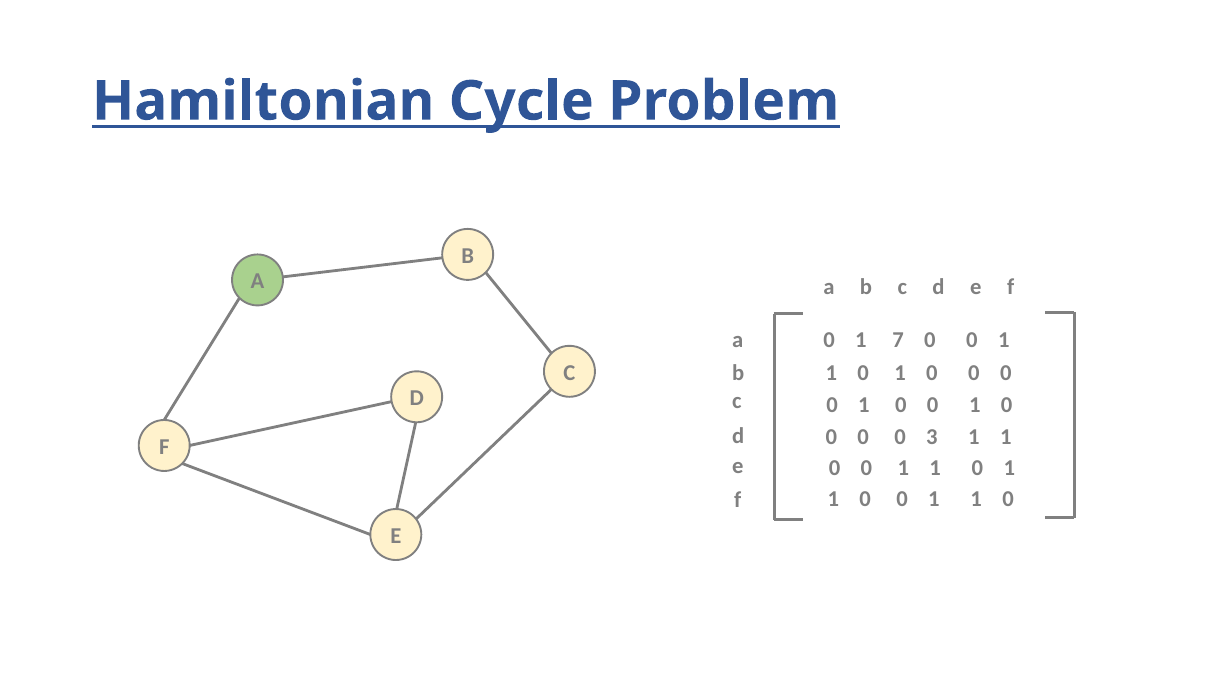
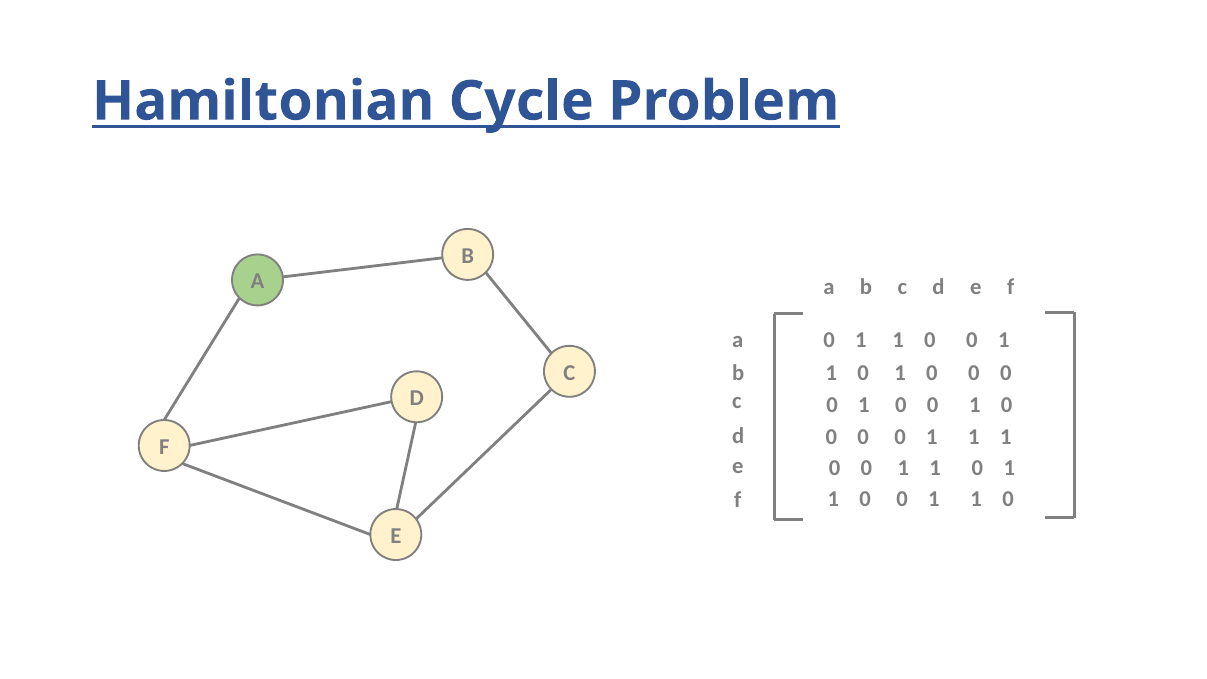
7: 7 -> 1 (898, 340)
3: 3 -> 1 (932, 437)
